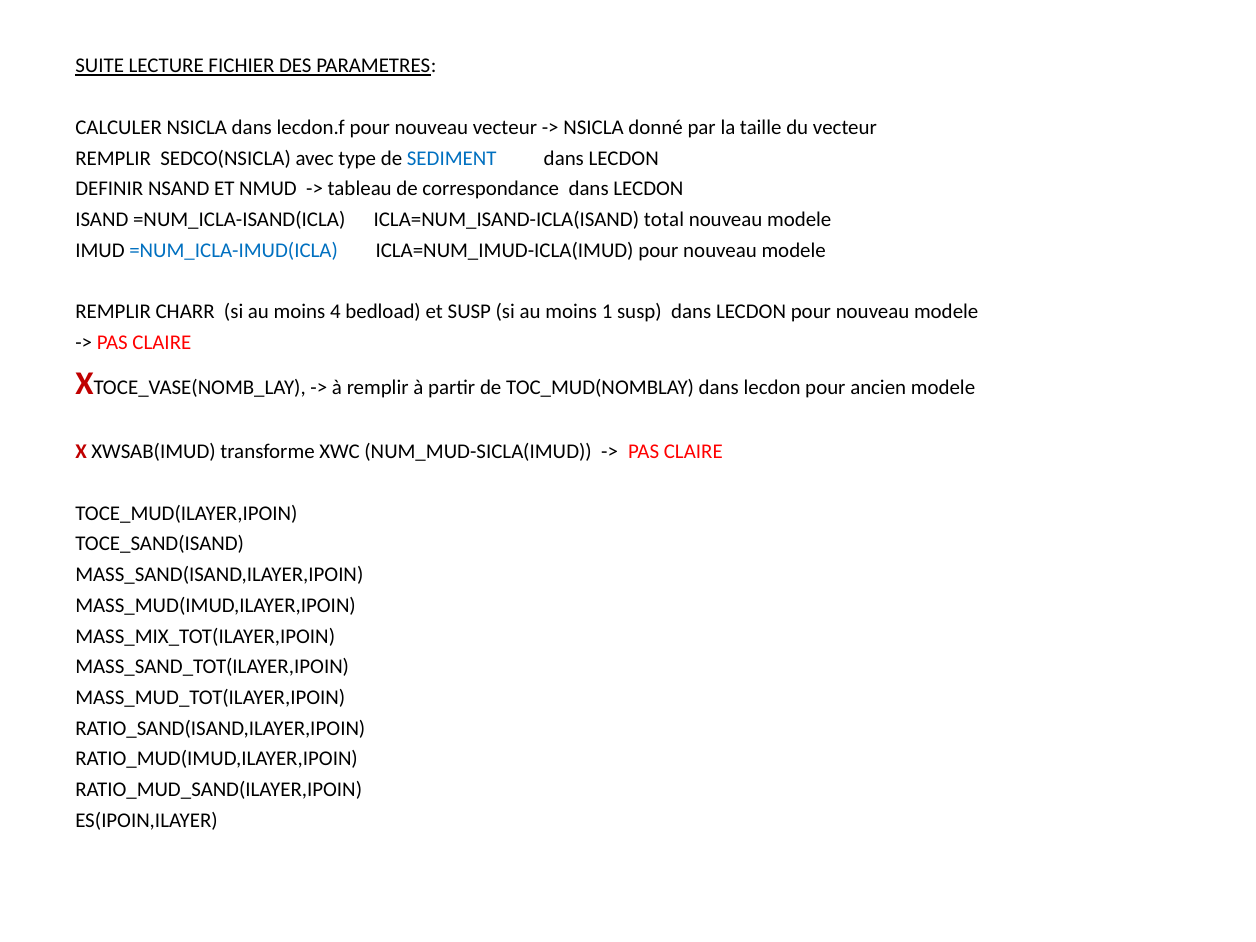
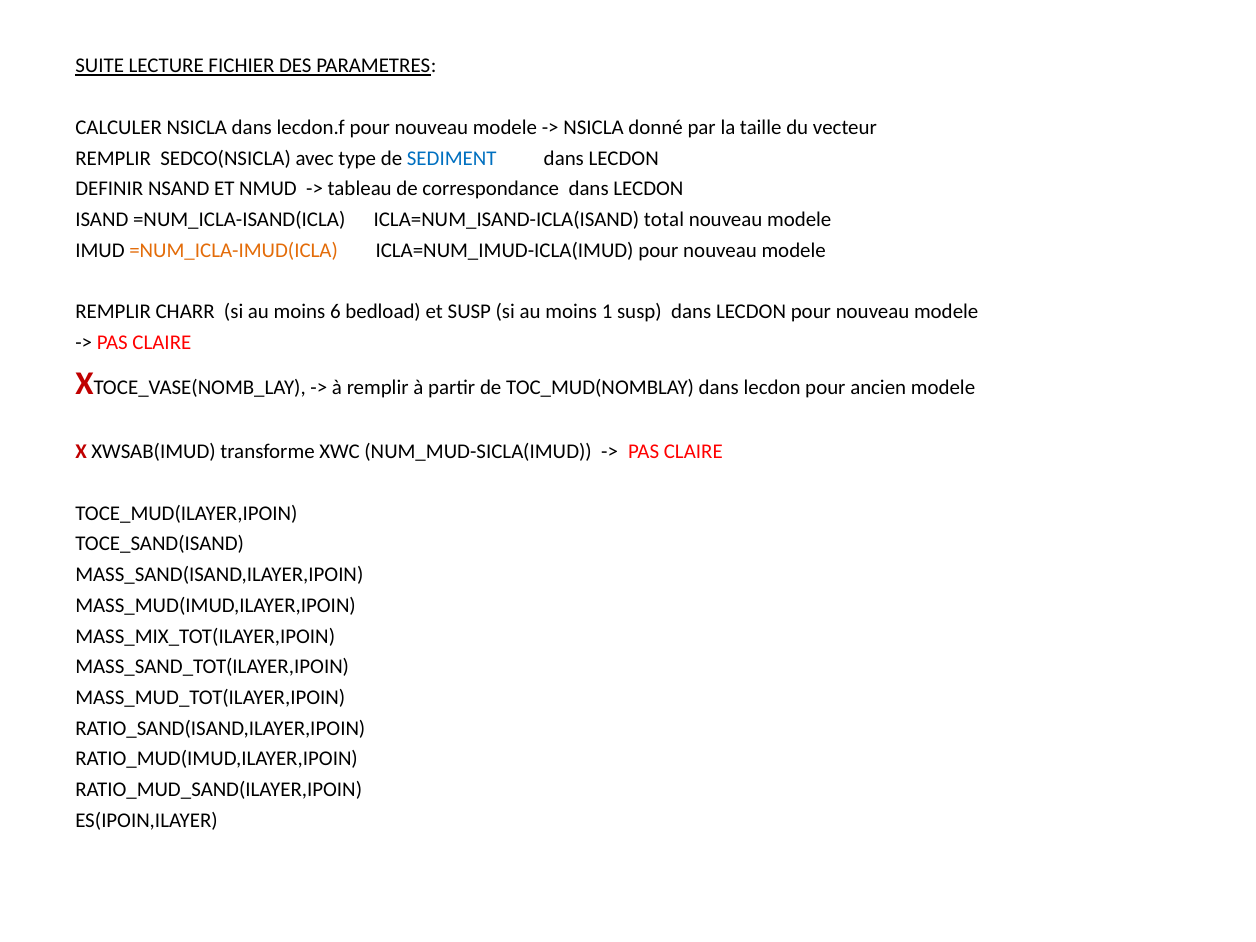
lecdon.f pour nouveau vecteur: vecteur -> modele (505, 127)
=NUM_ICLA-IMUD(ICLA colour: blue -> orange (234, 250)
4: 4 -> 6 (335, 312)
